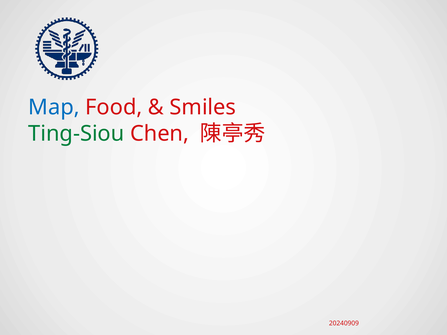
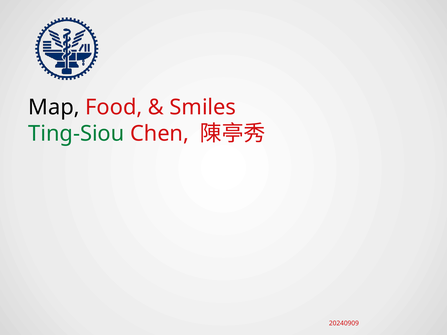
Map colour: blue -> black (54, 107)
